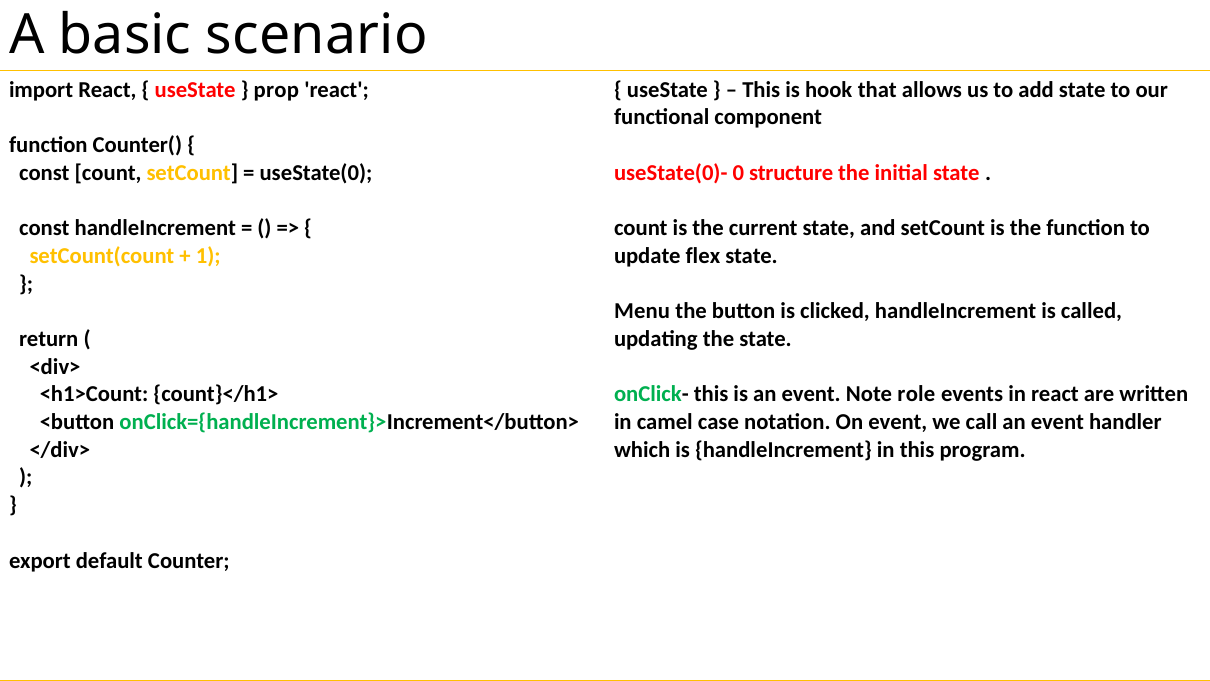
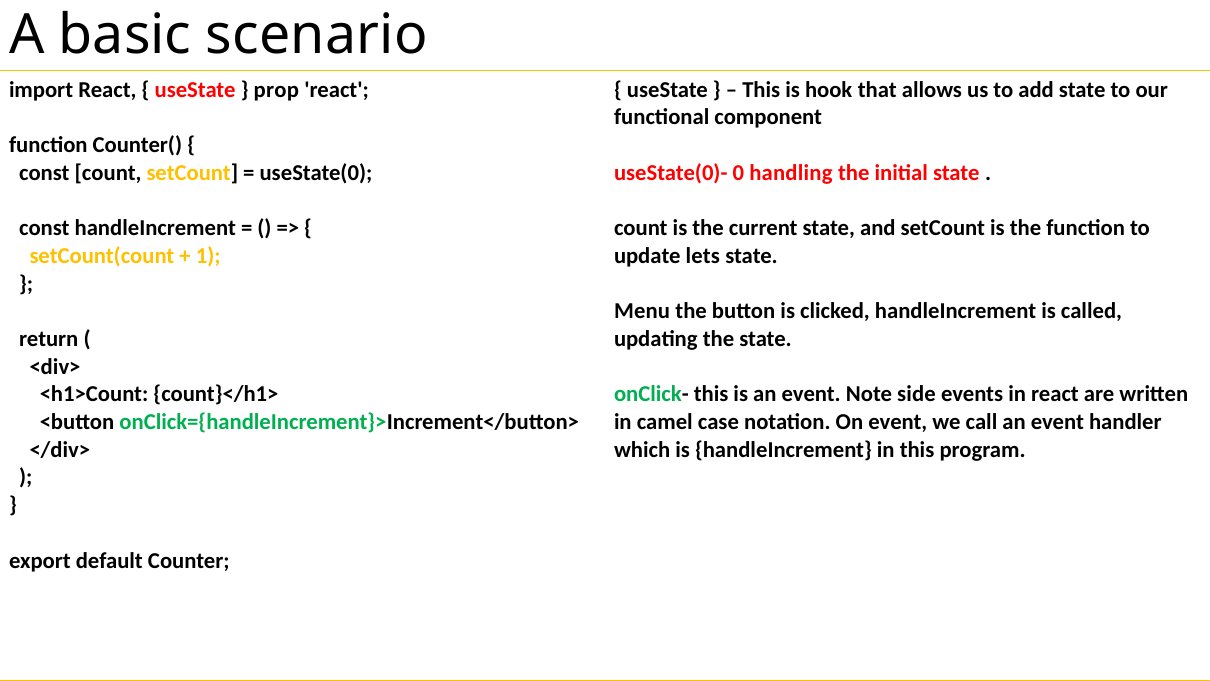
structure: structure -> handling (791, 173)
flex: flex -> lets (703, 256)
role: role -> side (916, 394)
